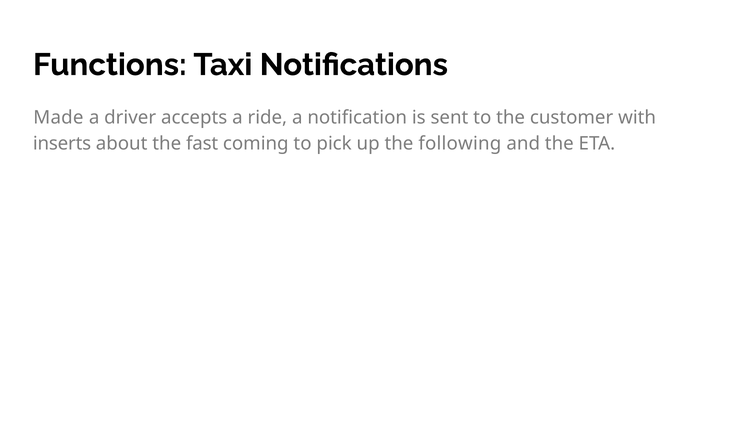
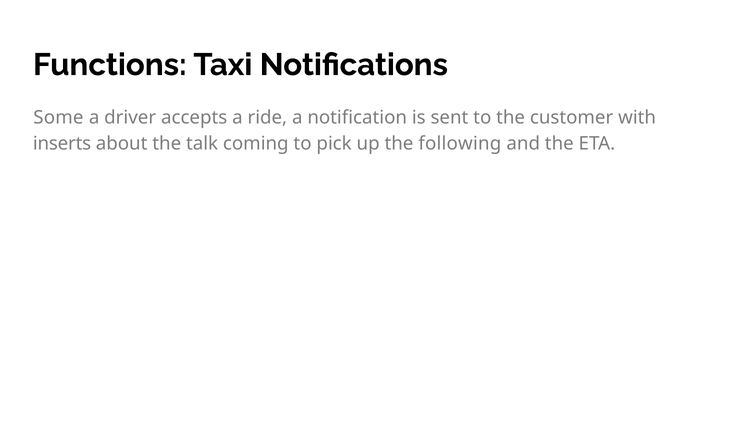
Made: Made -> Some (58, 118)
fast: fast -> talk (202, 144)
